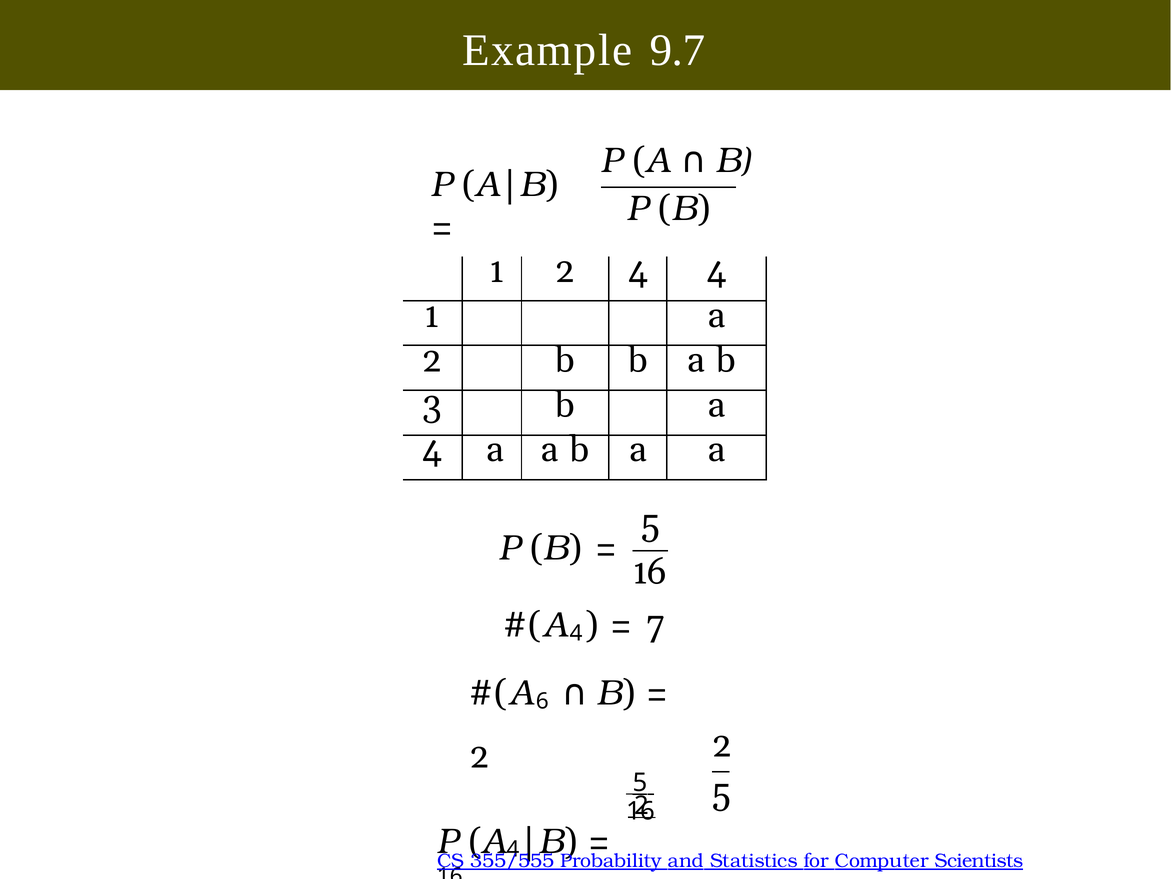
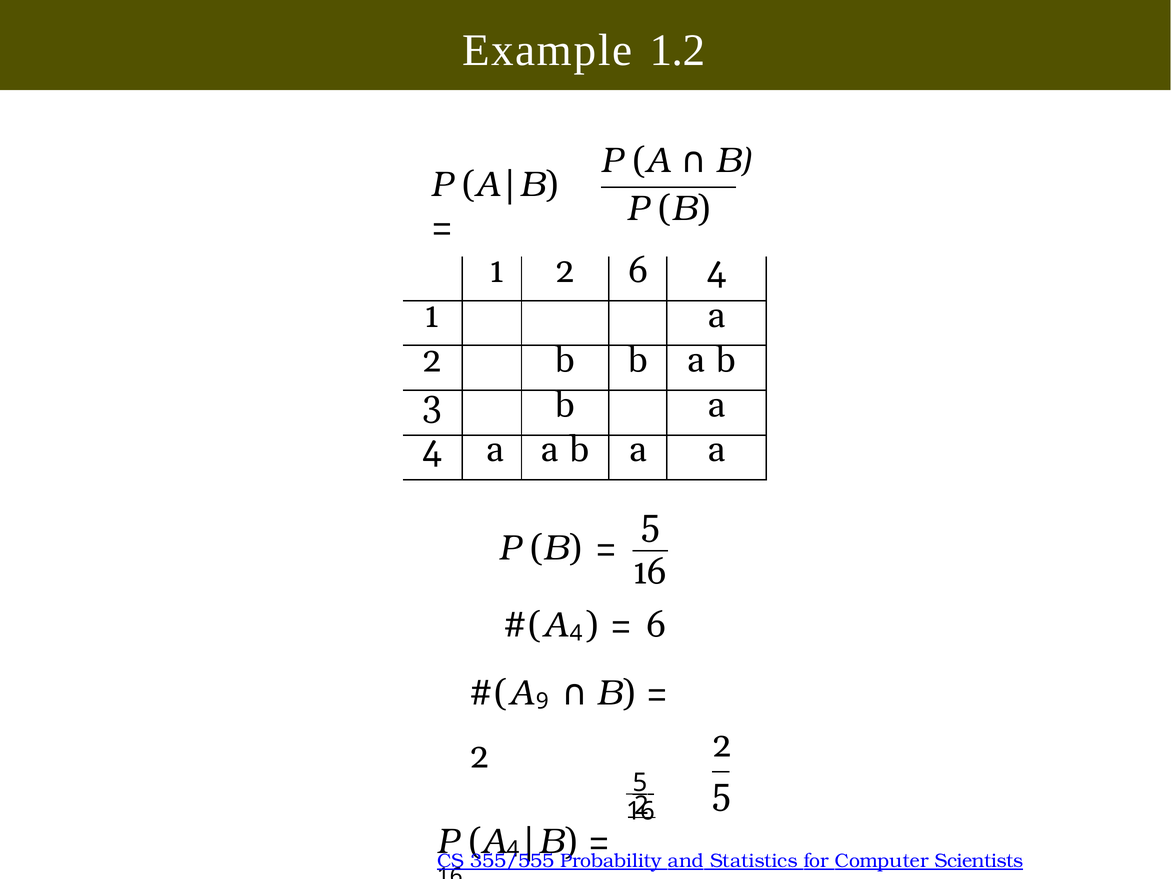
9.7: 9.7 -> 1.2 (677, 50)
2 4: 4 -> 6 (638, 271)
7: 7 -> 6 (656, 625)
6: 6 -> 9 (542, 701)
